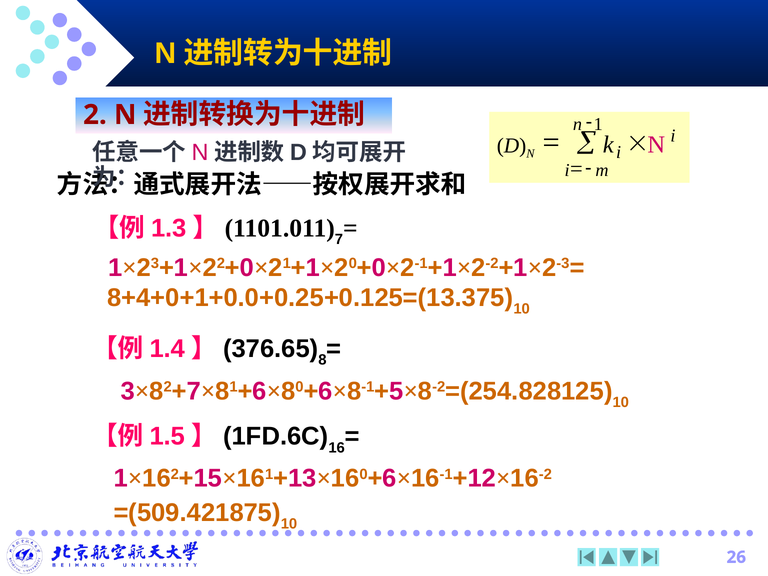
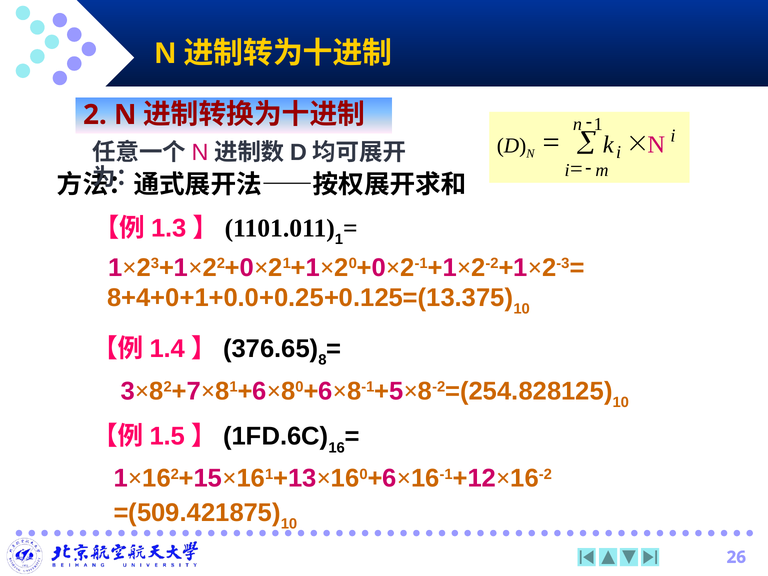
7: 7 -> 1 (339, 240)
